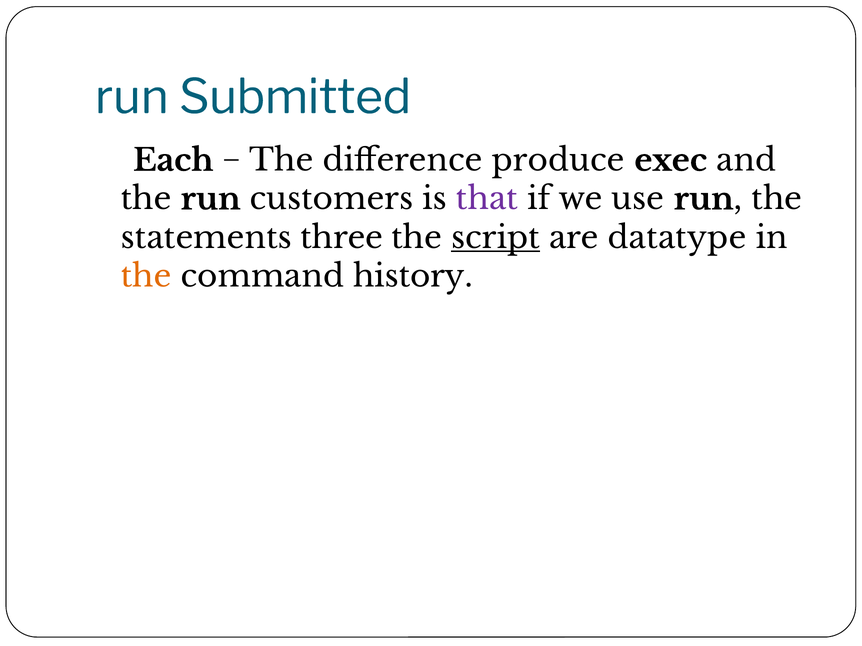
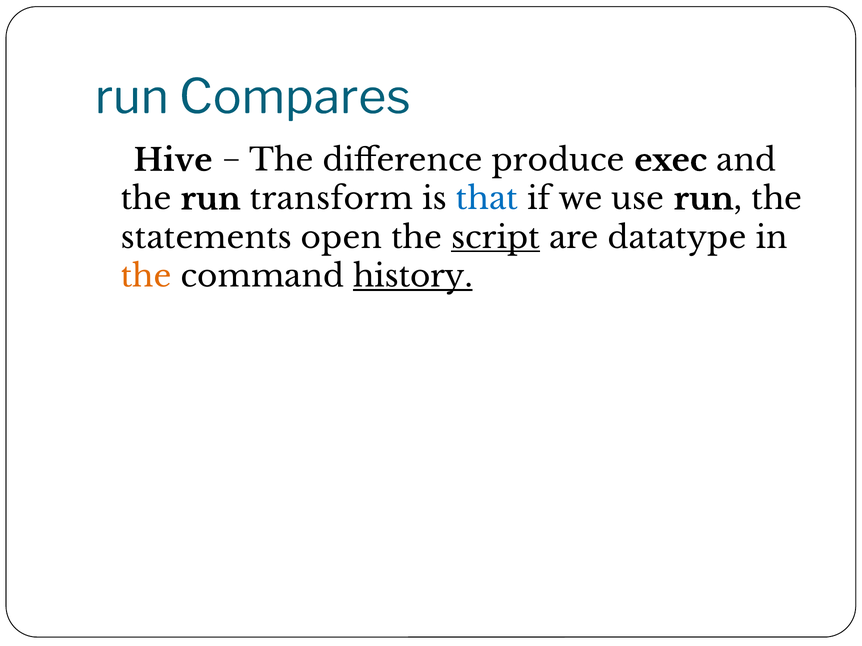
Submitted: Submitted -> Compares (295, 97)
Each: Each -> Hive (173, 161)
customers: customers -> transform (331, 199)
that colour: purple -> blue (487, 199)
three: three -> open (341, 238)
history underline: none -> present (413, 277)
